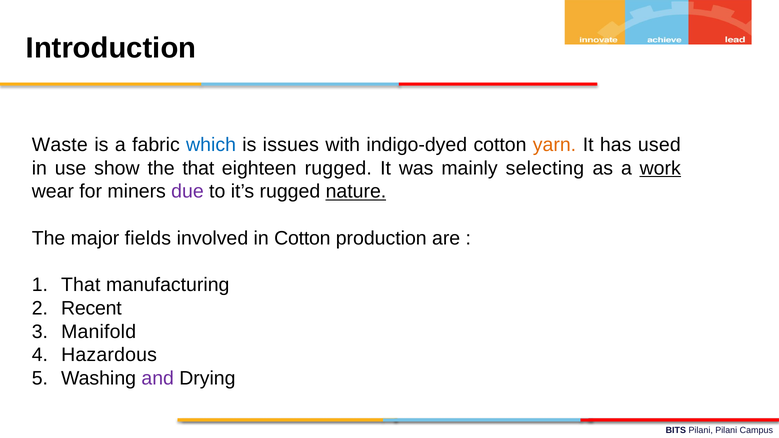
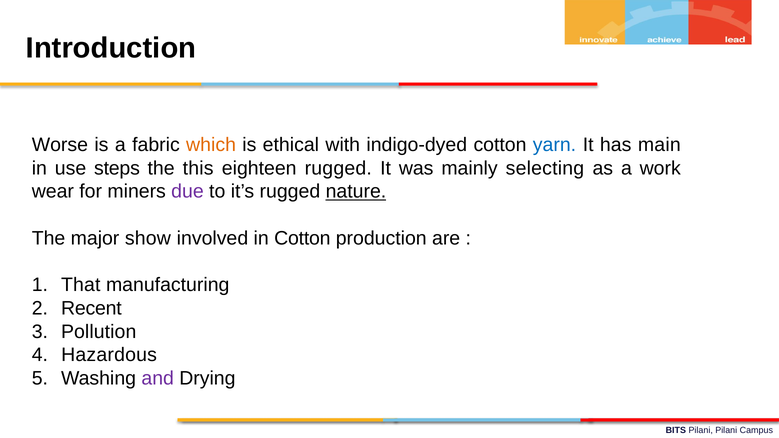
Waste: Waste -> Worse (60, 145)
which colour: blue -> orange (211, 145)
issues: issues -> ethical (291, 145)
yarn colour: orange -> blue (555, 145)
used: used -> main (659, 145)
show: show -> steps (117, 168)
the that: that -> this (198, 168)
work underline: present -> none (660, 168)
fields: fields -> show (148, 238)
Manifold: Manifold -> Pollution (99, 332)
